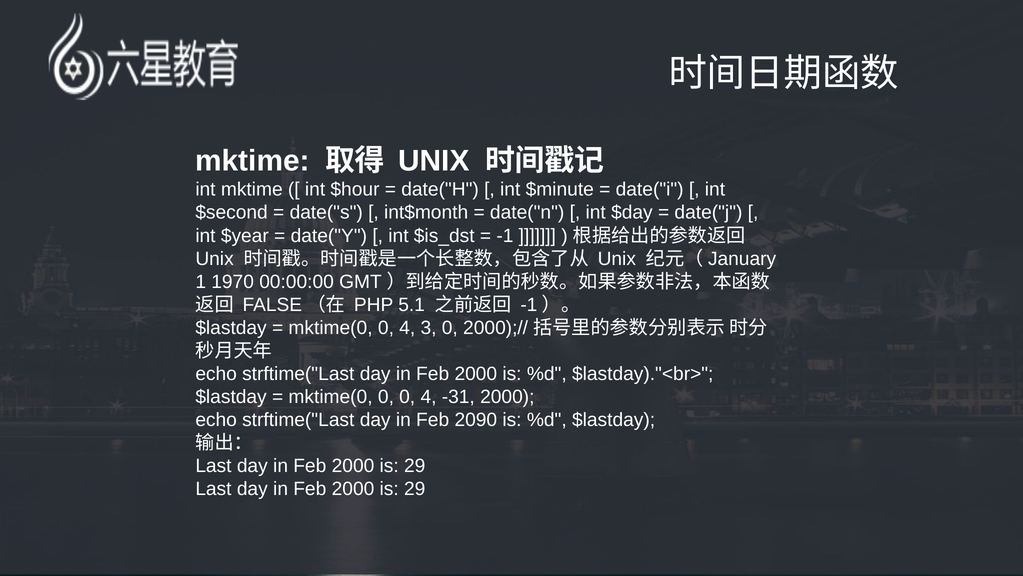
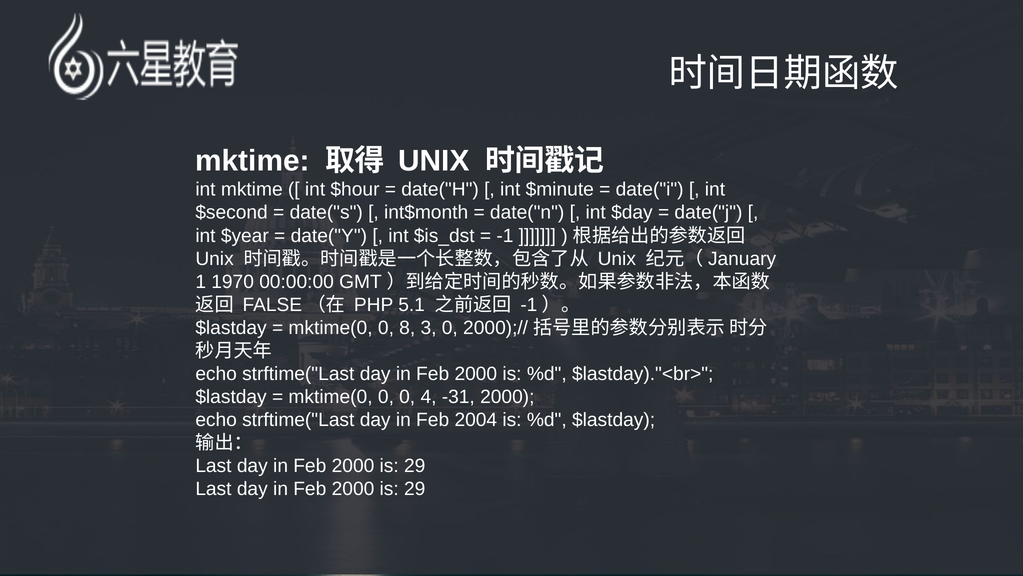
mktime(0 0 4: 4 -> 8 (407, 328)
2090: 2090 -> 2004 (476, 420)
